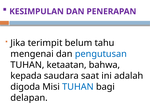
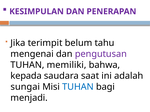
pengutusan colour: blue -> purple (101, 54)
ketaatan: ketaatan -> memiliki (67, 65)
digoda: digoda -> sungai (25, 87)
delapan: delapan -> menjadi (29, 98)
